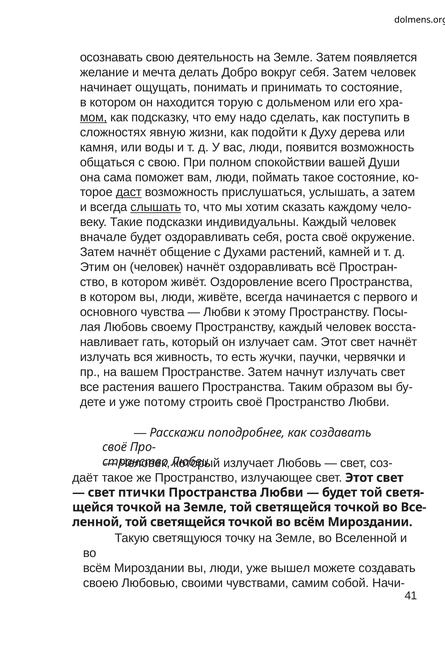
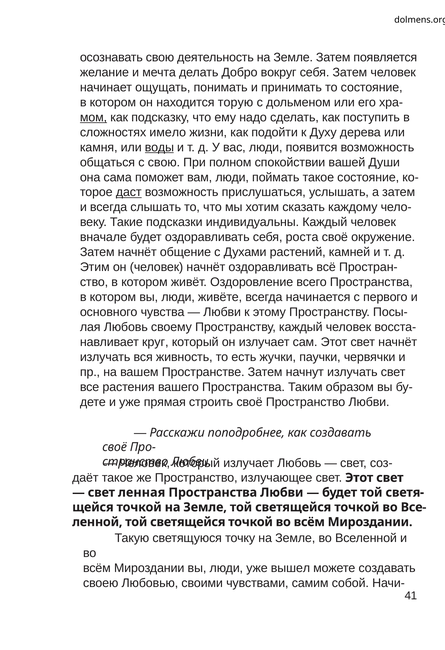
явную: явную -> имело (168, 132)
воды underline: none -> present (159, 147)
слышать underline: present -> none (156, 207)
гать: гать -> круг (155, 342)
потому: потому -> прямая (165, 402)
птички: птички -> ленная (142, 493)
